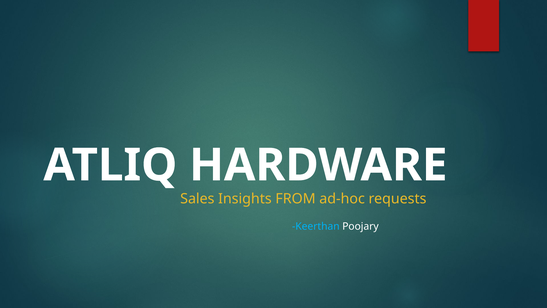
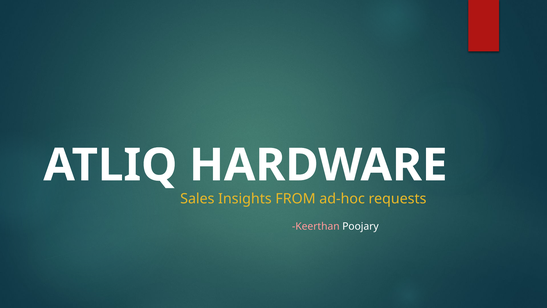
Keerthan colour: light blue -> pink (316, 226)
